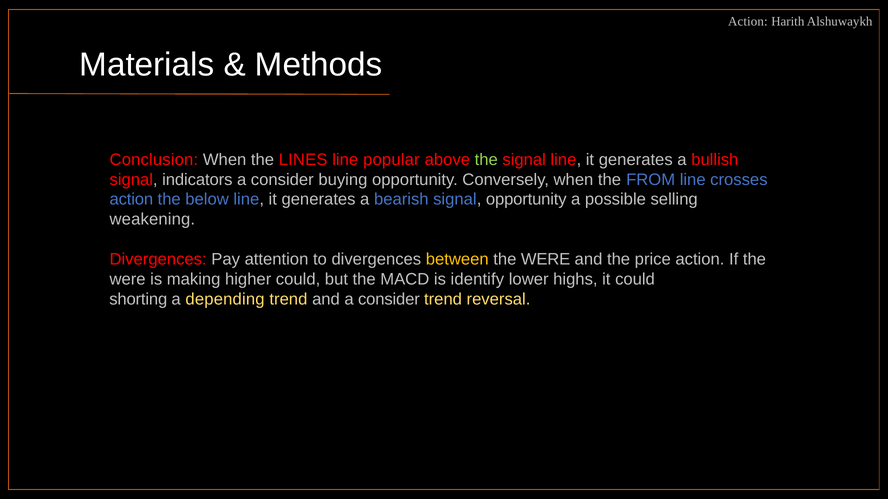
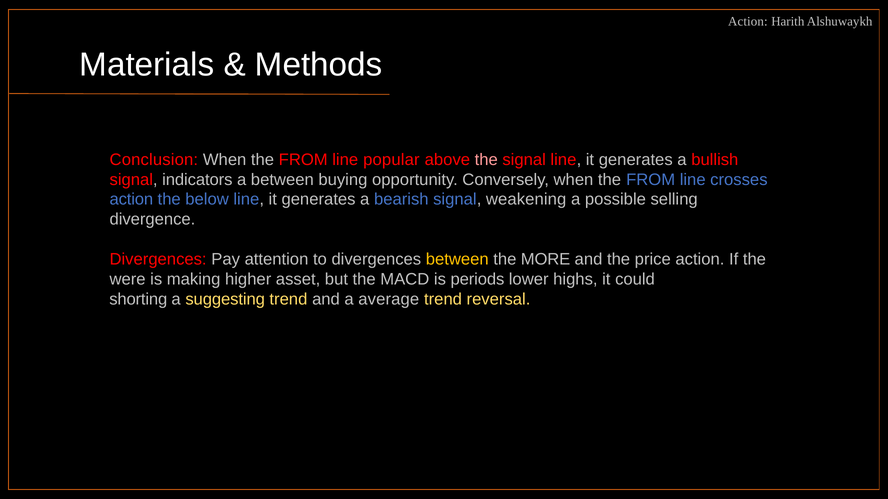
LINES: LINES -> FROM (303, 160)
the colour: light green -> pink (486, 160)
consider: consider -> between (282, 180)
signal opportunity: opportunity -> weakening (526, 200)
weakening: weakening -> divergence (152, 220)
WERE: WERE -> MORE (546, 260)
higher could: could -> asset (298, 280)
identify: identify -> periods (477, 280)
depending: depending -> suggesting (225, 300)
and a consider: consider -> average (389, 300)
